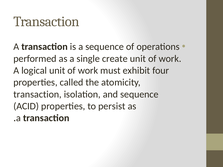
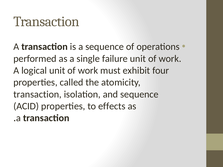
create: create -> failure (115, 59)
persist: persist -> effects (112, 106)
